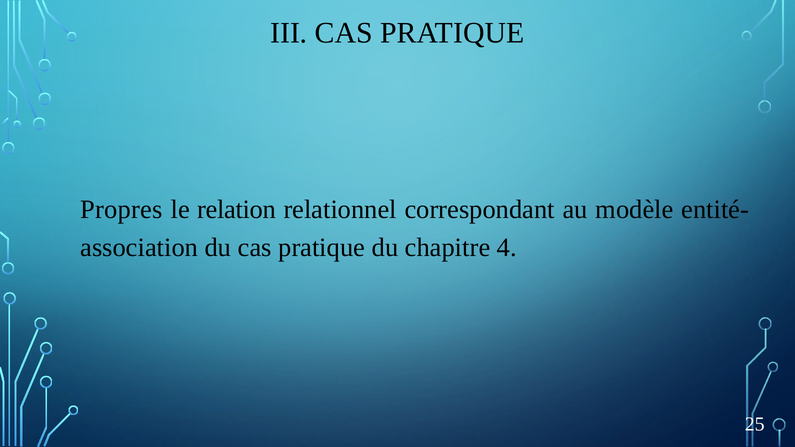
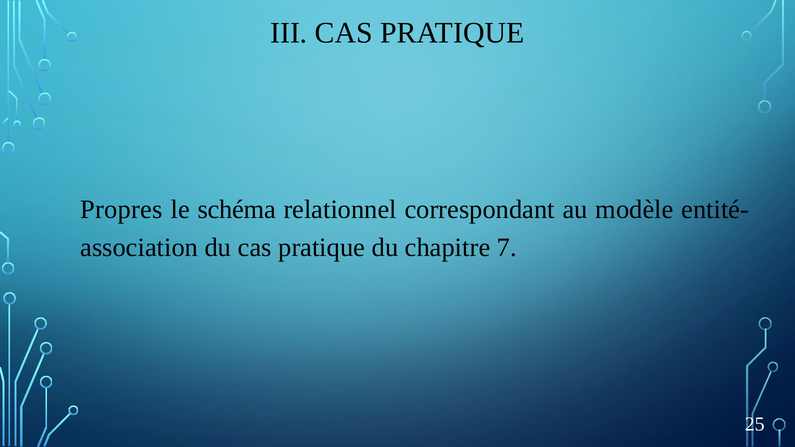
relation: relation -> schéma (237, 209)
4: 4 -> 7 (507, 248)
